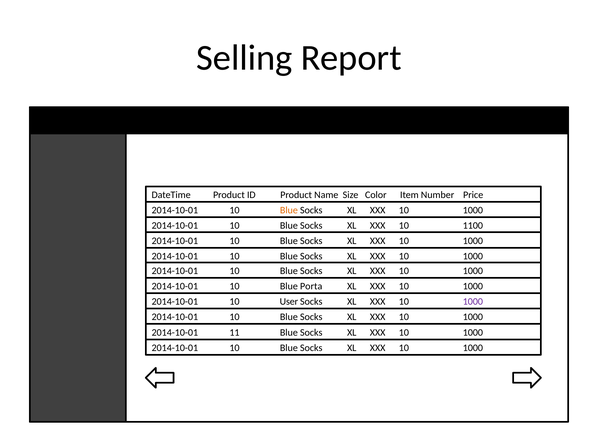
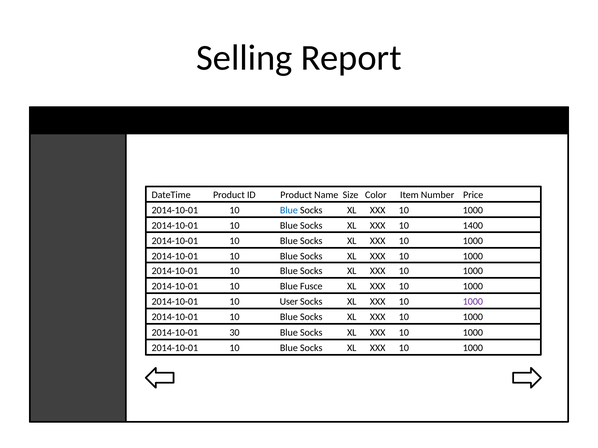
Blue colour: orange -> blue (289, 210)
1100: 1100 -> 1400 (473, 226)
Porta: Porta -> Fusce (311, 287)
11: 11 -> 30 (235, 333)
